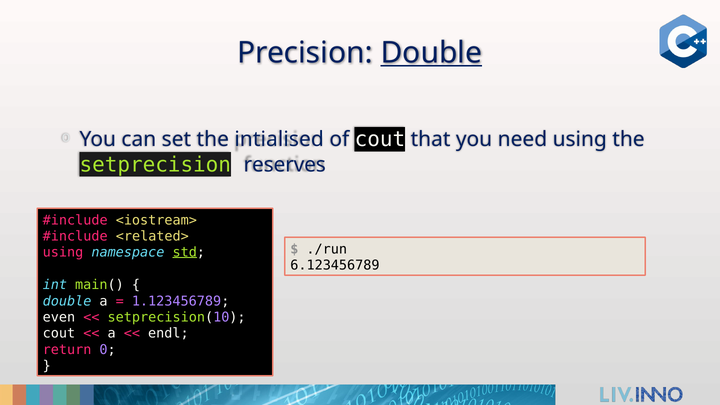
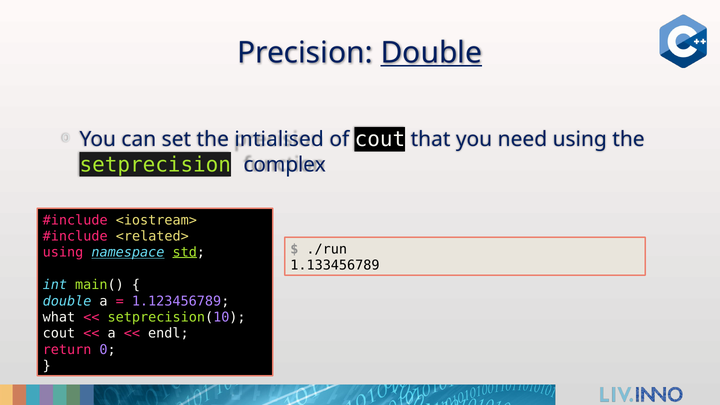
reserves: reserves -> complex (285, 165)
namespace underline: none -> present (128, 252)
6.123456789: 6.123456789 -> 1.133456789 (335, 265)
even: even -> what (59, 317)
